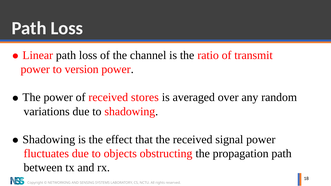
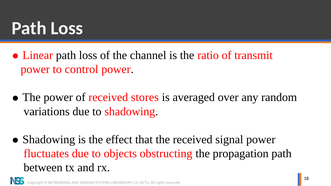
version: version -> control (82, 69)
